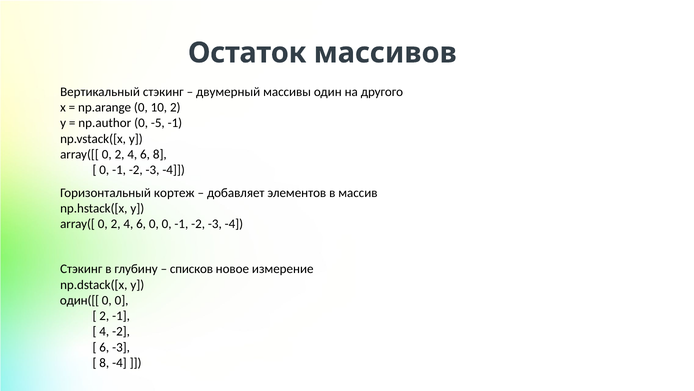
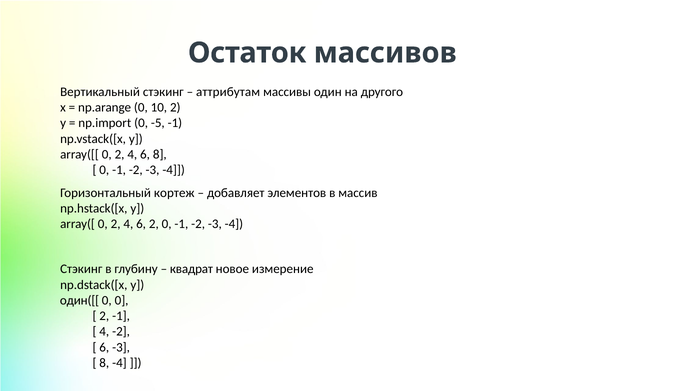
двумерный: двумерный -> аттрибутам (228, 92)
np.author: np.author -> np.import (105, 123)
6 0: 0 -> 2 (154, 224)
списков: списков -> квадрат (191, 269)
